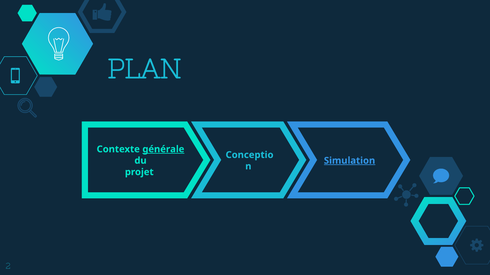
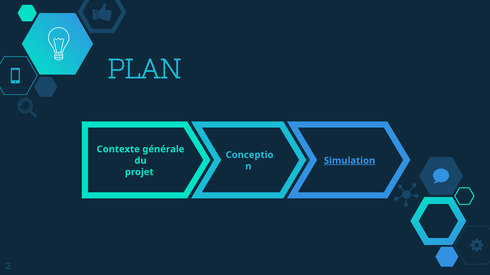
générale underline: present -> none (163, 150)
